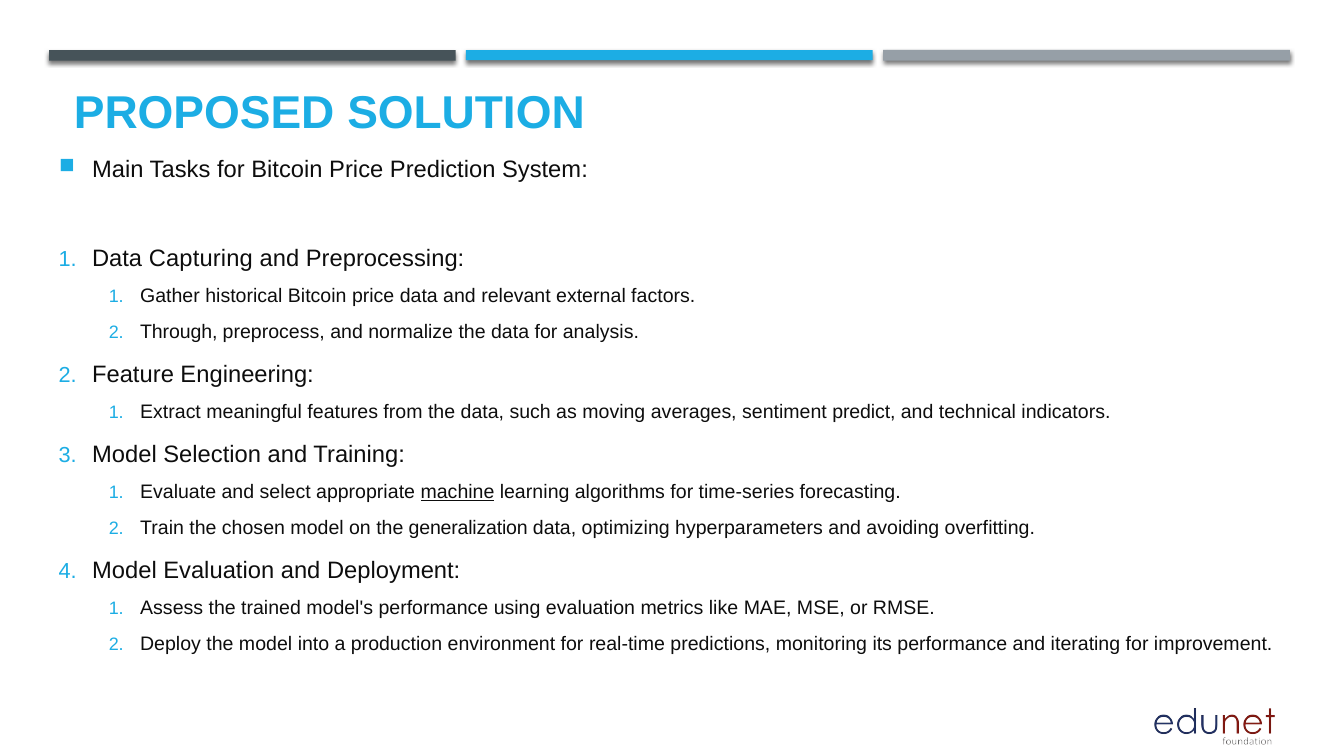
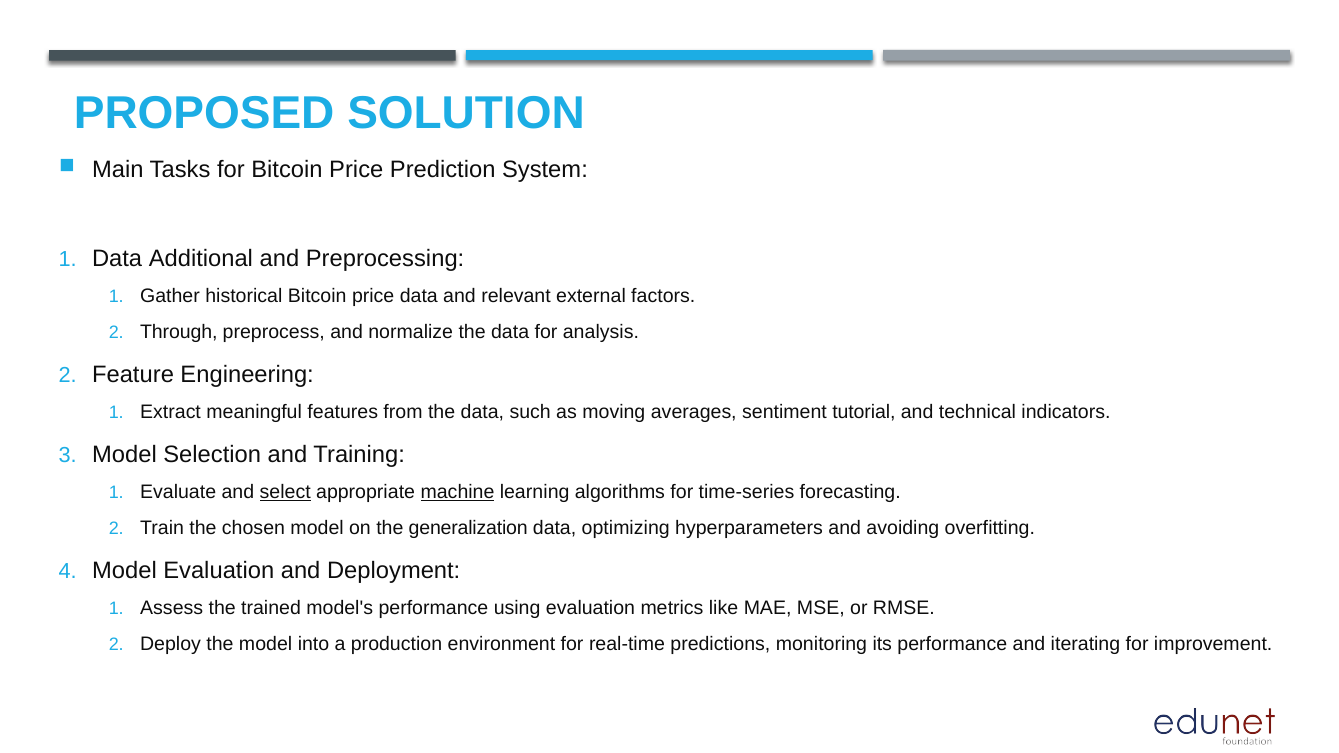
Capturing: Capturing -> Additional (201, 258)
predict: predict -> tutorial (864, 412)
select underline: none -> present (285, 493)
